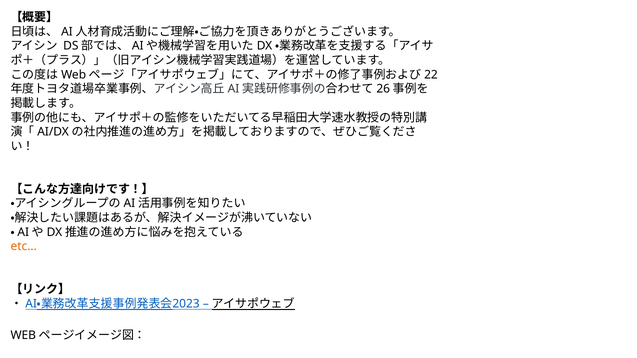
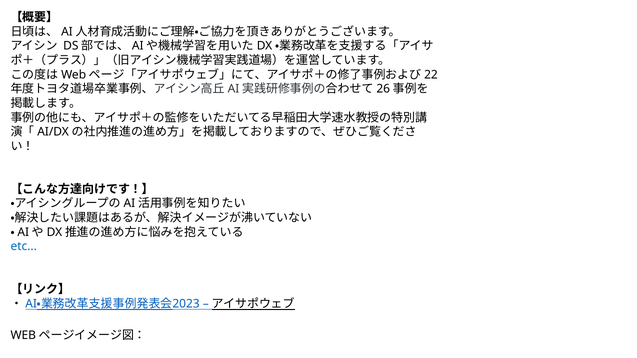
etc colour: orange -> blue (24, 247)
